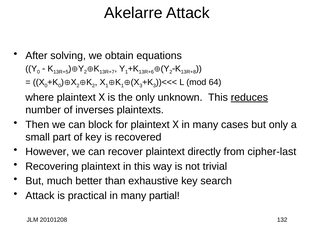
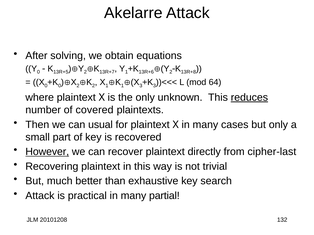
inverses: inverses -> covered (95, 110)
block: block -> usual (100, 125)
However underline: none -> present (47, 152)
